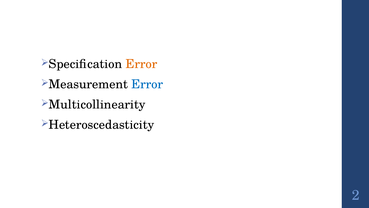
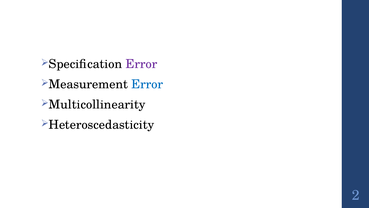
Error colour: orange -> purple (141, 64)
